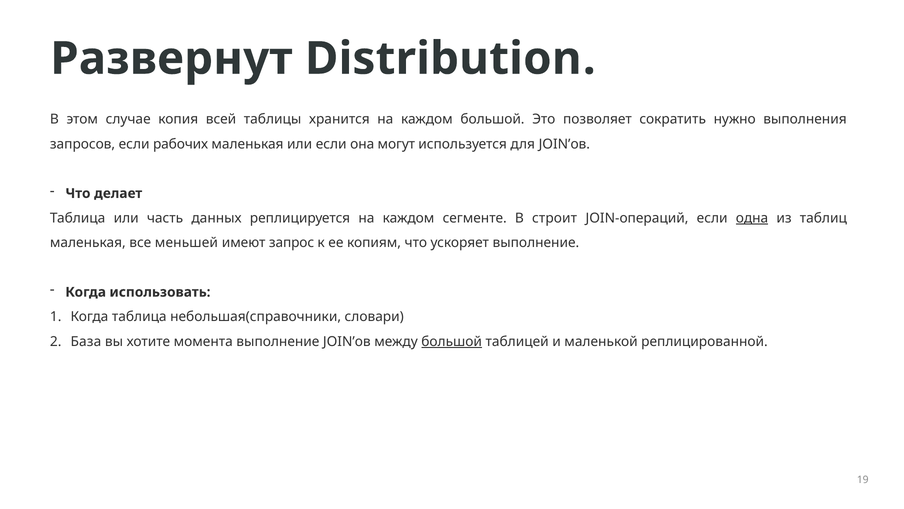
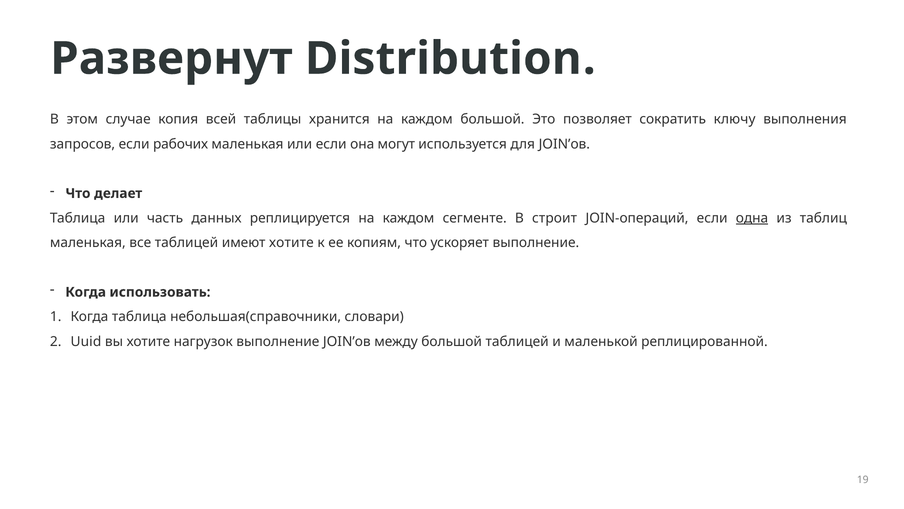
нужно: нужно -> ключу (735, 119)
все меньшей: меньшей -> таблицей (186, 243)
имеют запрос: запрос -> хотите (291, 243)
База: База -> Uuid (86, 341)
момента: момента -> нагрузок (203, 341)
большой underline: present -> none (452, 341)
